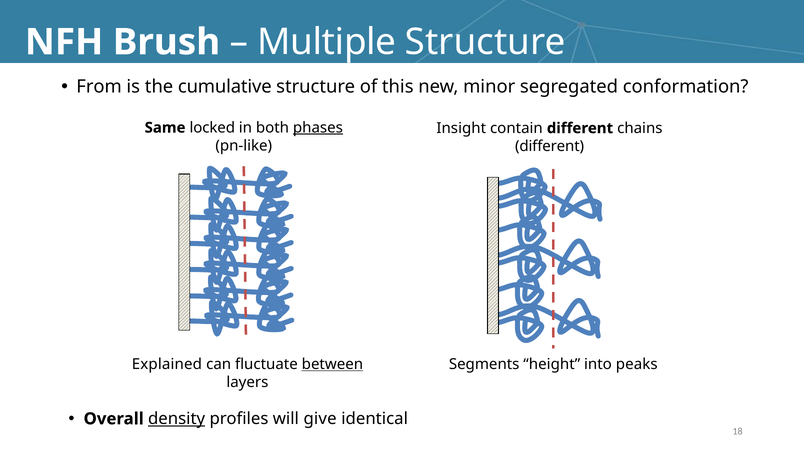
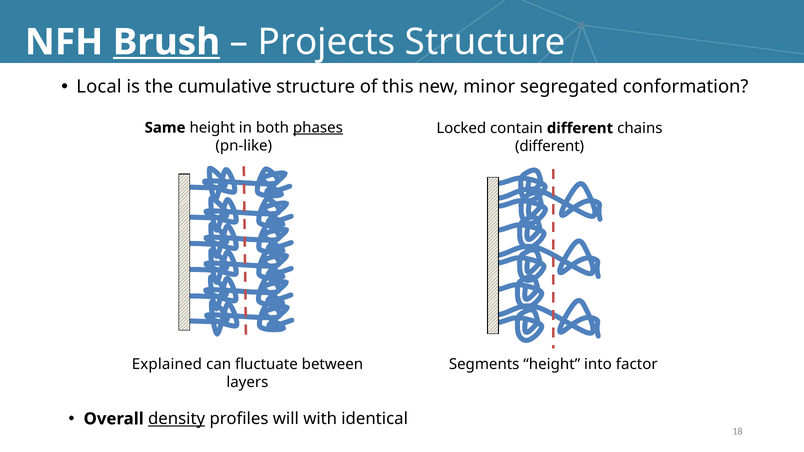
Brush underline: none -> present (167, 42)
Multiple: Multiple -> Projects (327, 42)
From: From -> Local (99, 87)
Insight: Insight -> Locked (461, 128)
Same locked: locked -> height (212, 128)
peaks: peaks -> factor (637, 364)
between underline: present -> none (332, 364)
give: give -> with (320, 419)
